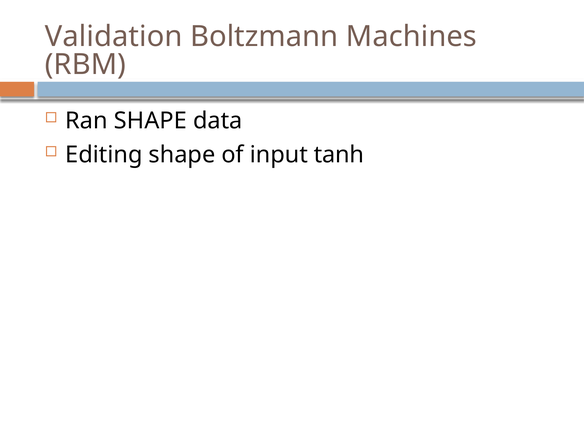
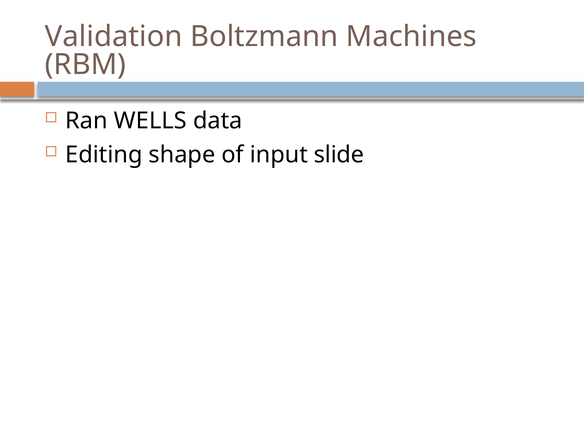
Ran SHAPE: SHAPE -> WELLS (150, 121)
tanh: tanh -> slide (339, 155)
